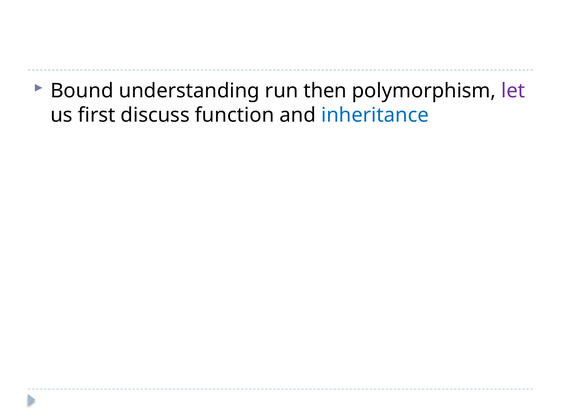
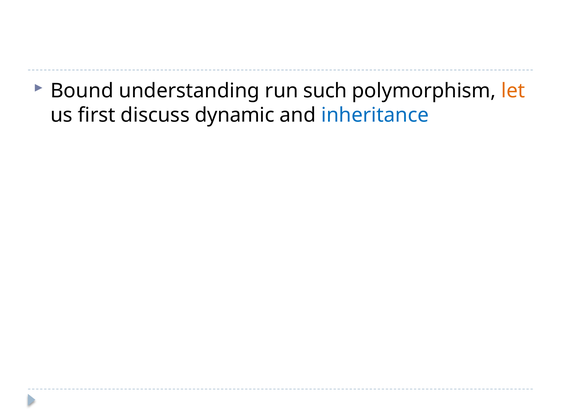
then: then -> such (325, 91)
let colour: purple -> orange (513, 91)
function: function -> dynamic (235, 115)
